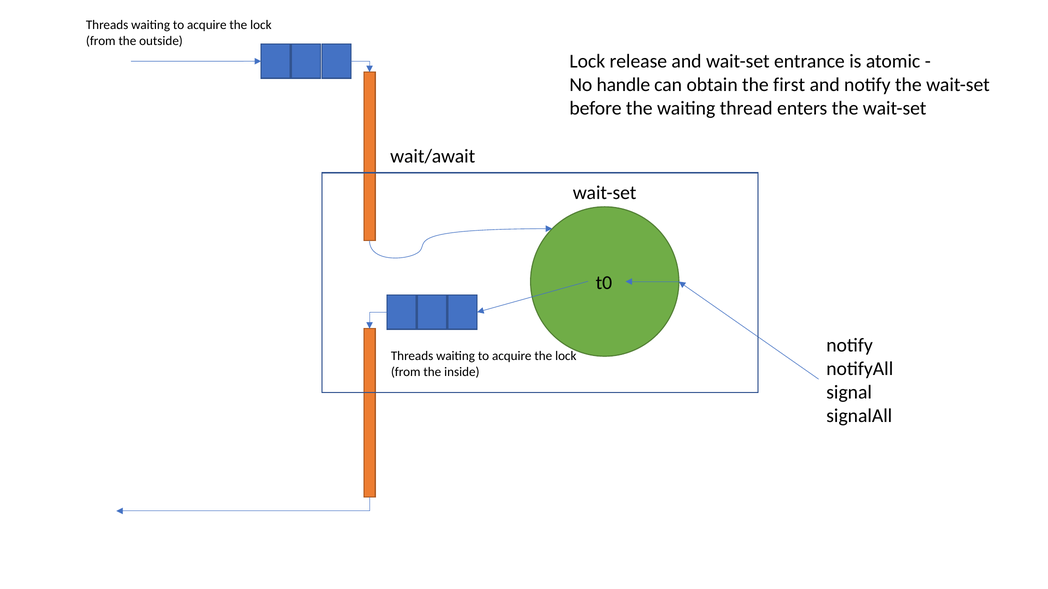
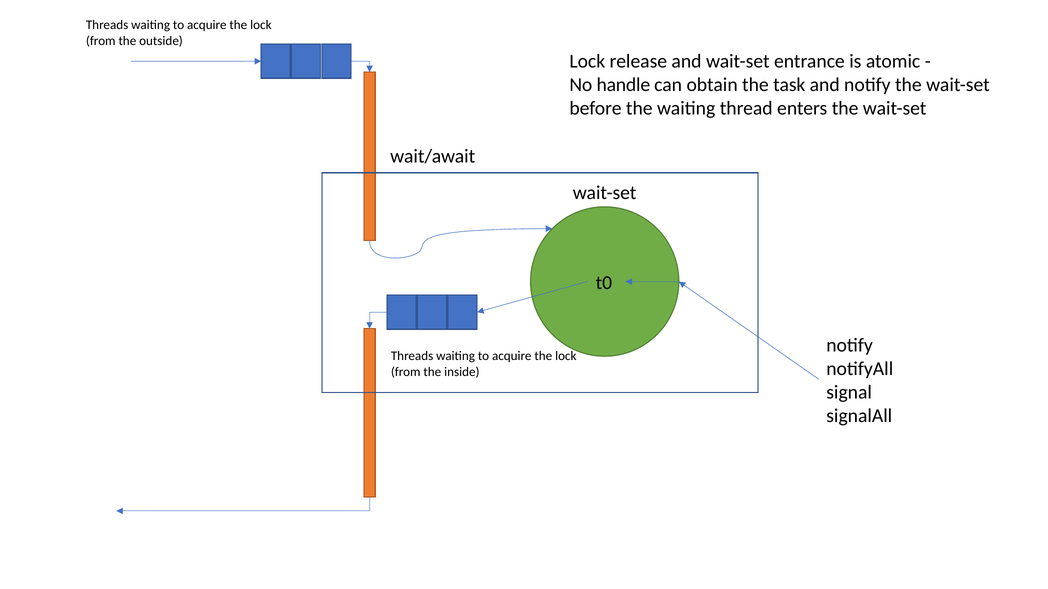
first: first -> task (789, 85)
